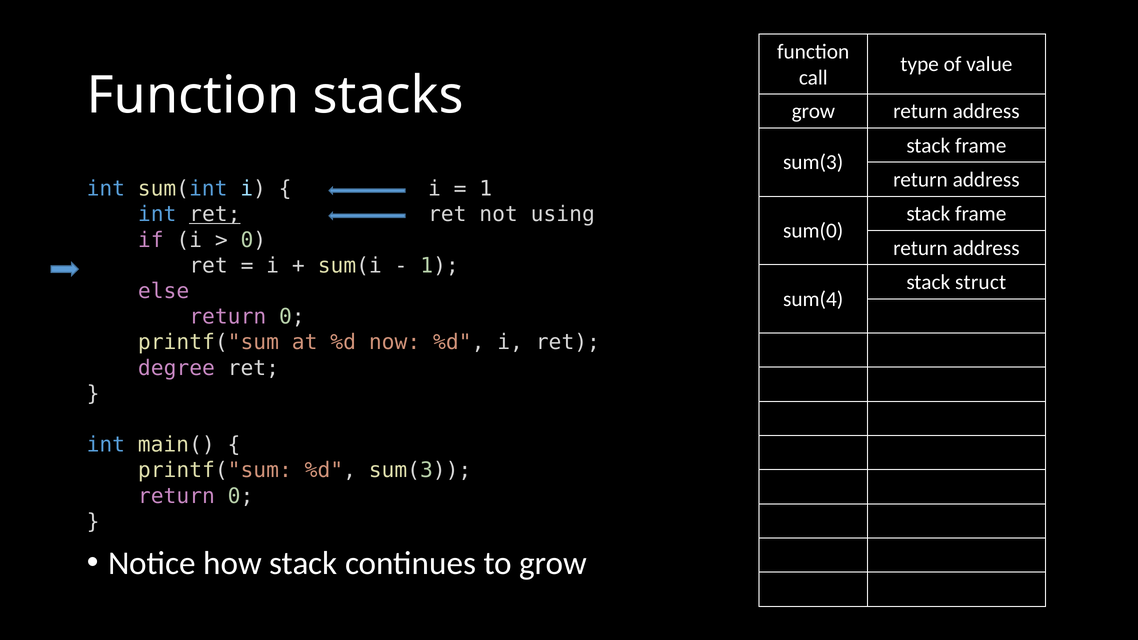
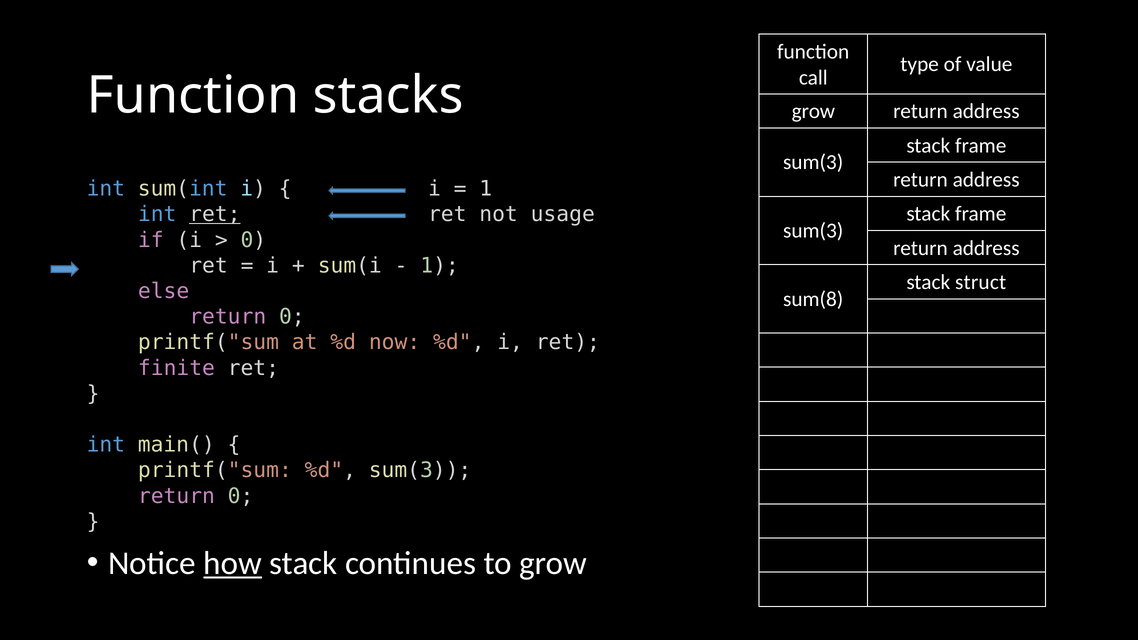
using: using -> usage (563, 214)
sum(0: sum(0 -> sum(3 (813, 231)
sum(4: sum(4 -> sum(8 (813, 299)
degree: degree -> finite (176, 368)
how underline: none -> present (233, 563)
